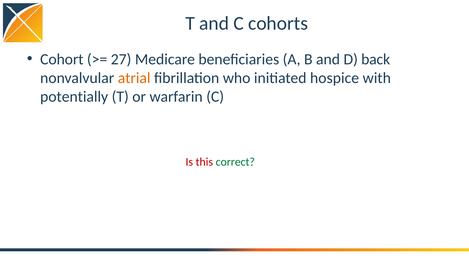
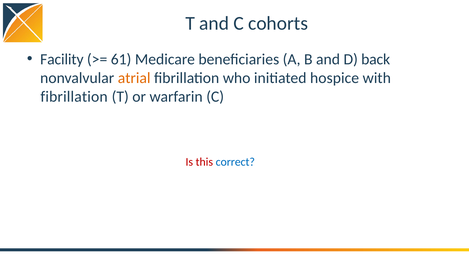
Cohort: Cohort -> Facility (62, 59)
27: 27 -> 61 (121, 59)
potentially: potentially -> fibrillation (74, 97)
correct colour: green -> blue (235, 162)
